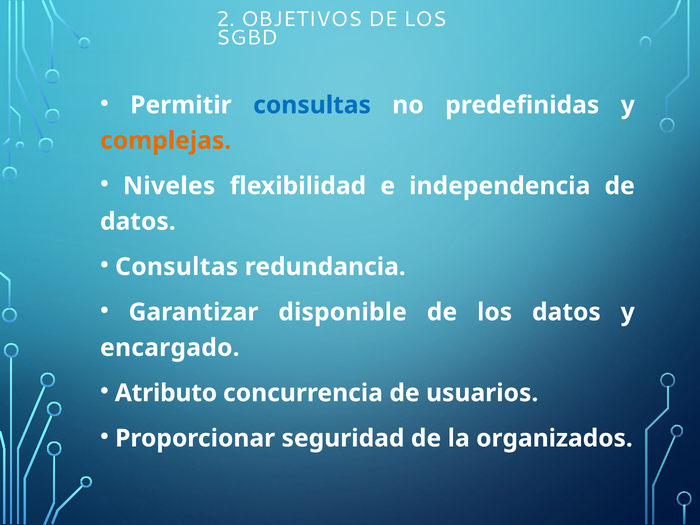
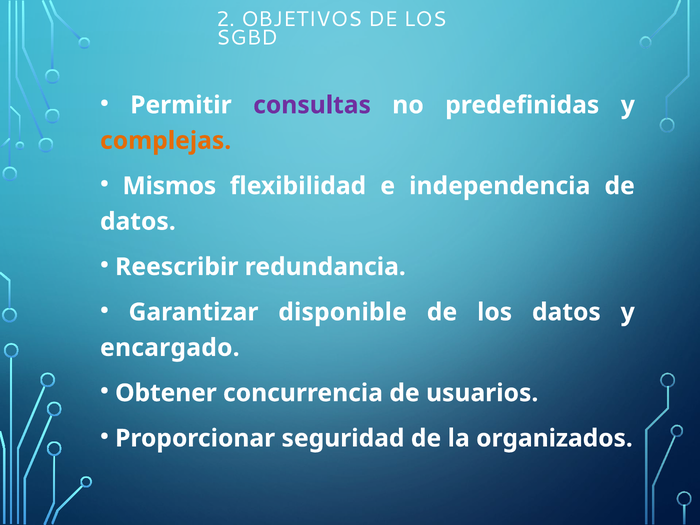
consultas colour: blue -> purple (312, 105)
Niveles: Niveles -> Mismos (169, 186)
Consultas: Consultas -> Reescribir (177, 267)
Atributo: Atributo -> Obtener (166, 393)
